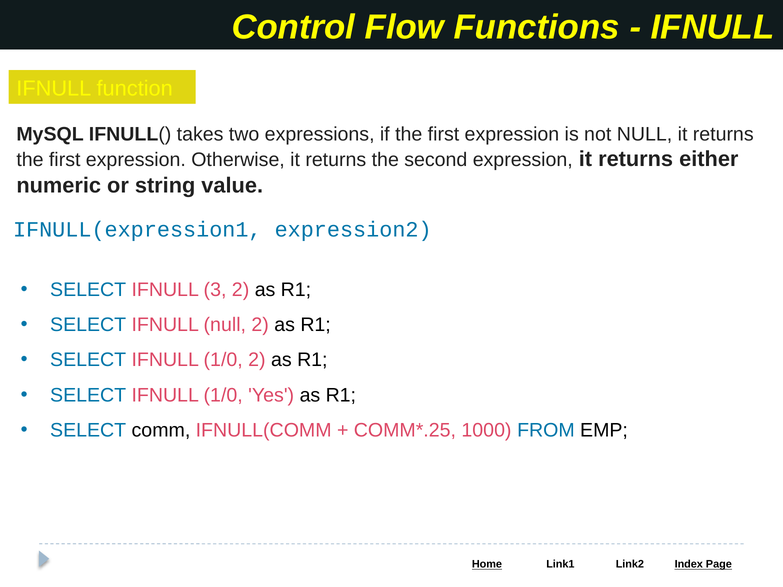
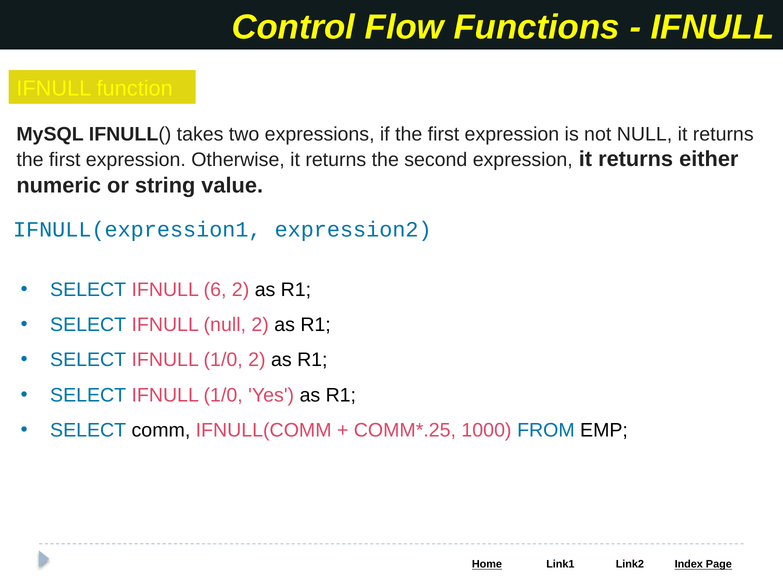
3: 3 -> 6 (215, 290)
